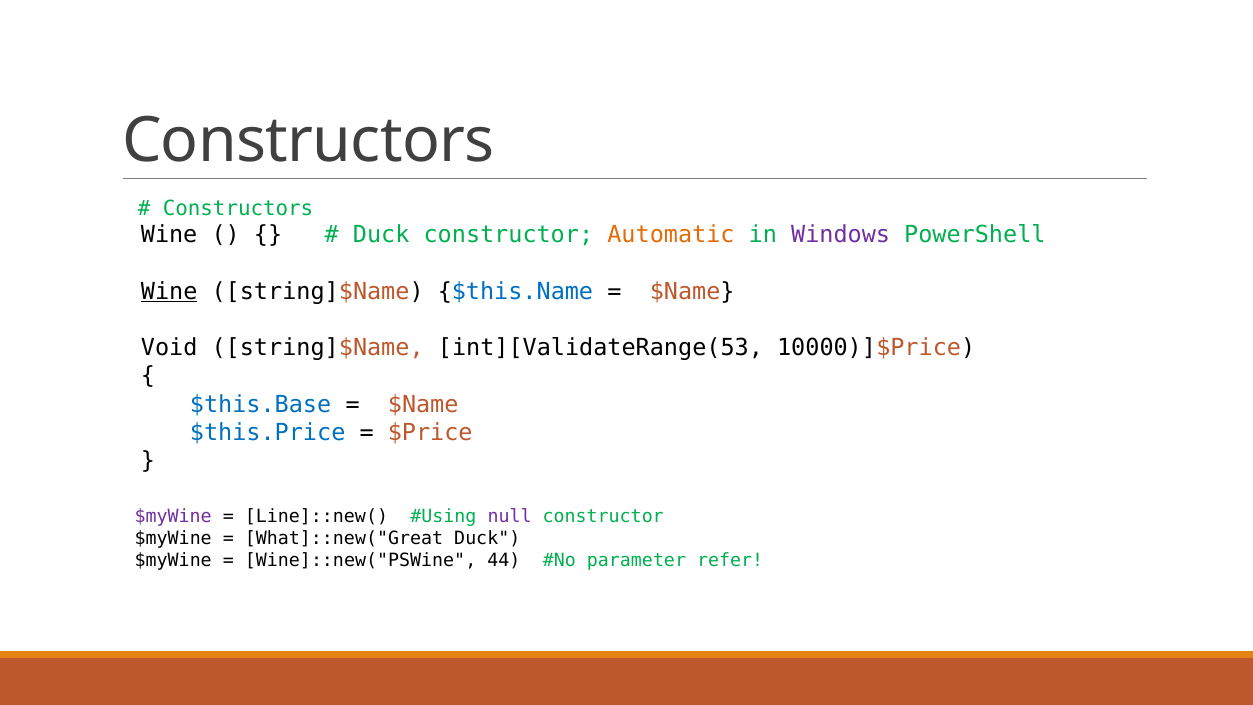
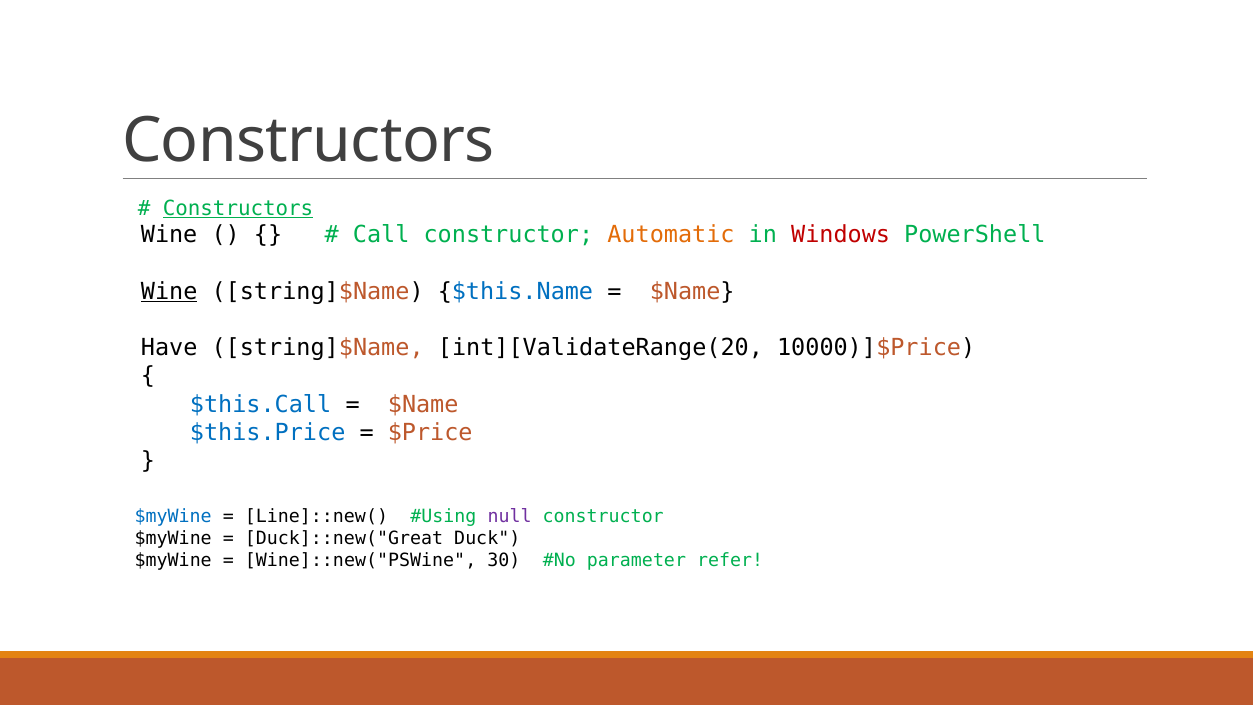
Constructors underline: none -> present (238, 208)
Duck: Duck -> Call (381, 235)
Windows colour: purple -> red (841, 235)
Void: Void -> Have (169, 348)
int][ValidateRange(53: int][ValidateRange(53 -> int][ValidateRange(20 (600, 348)
$this.Base: $this.Base -> $this.Call (261, 404)
$myWine colour: purple -> blue (173, 517)
What]::new("Great: What]::new("Great -> Duck]::new("Great (344, 539)
44: 44 -> 30 (504, 561)
